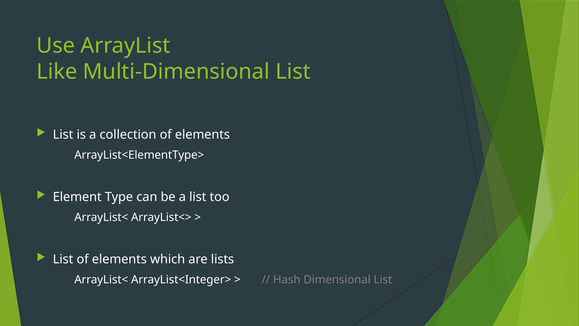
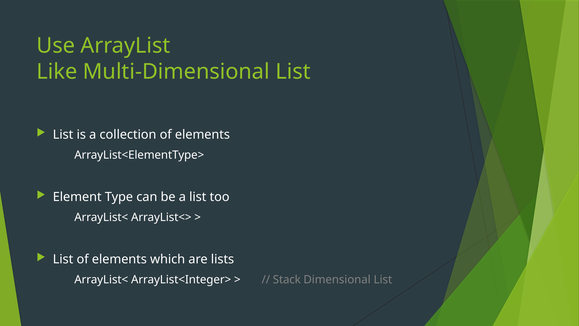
Hash: Hash -> Stack (287, 279)
